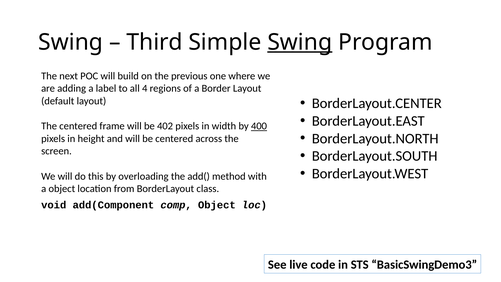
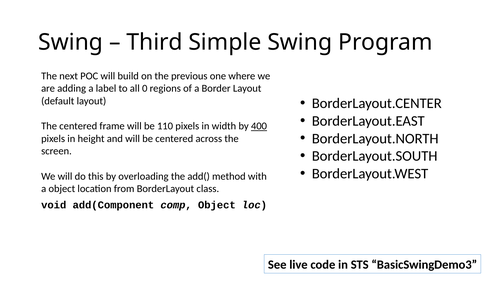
Swing underline: present -> none (300, 42)
4: 4 -> 0 (145, 88)
402: 402 -> 110 (165, 126)
